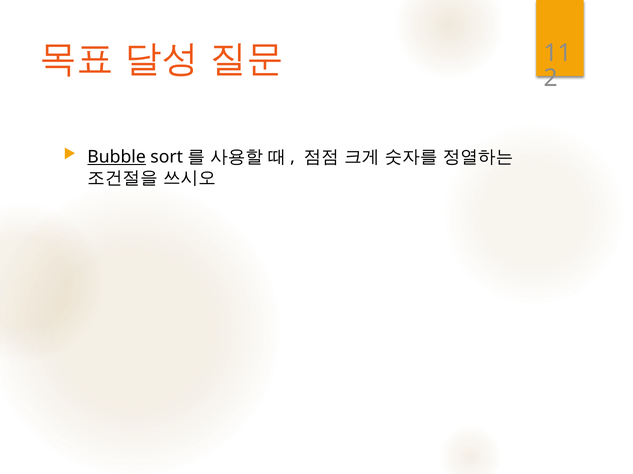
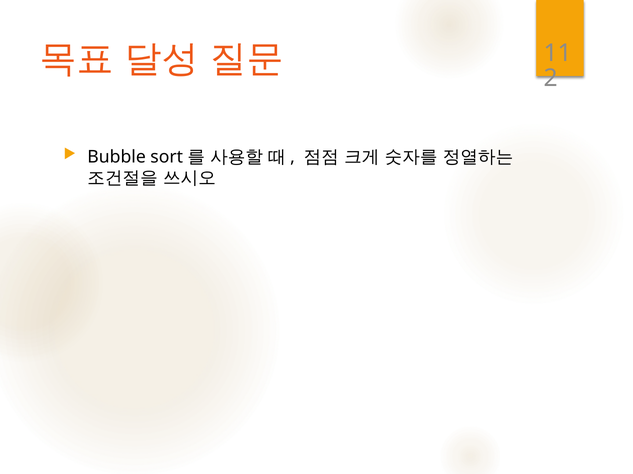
Bubble underline: present -> none (117, 157)
